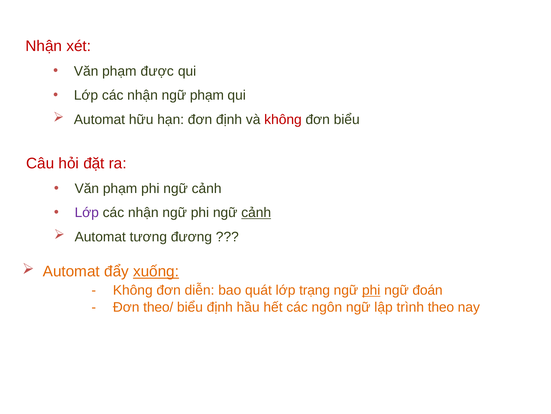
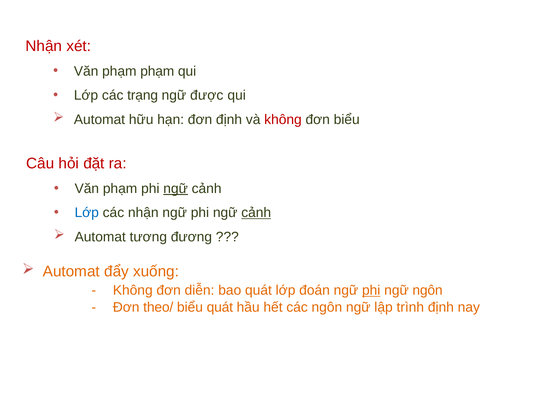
phạm được: được -> phạm (157, 71)
nhận: nhận -> trạng (143, 95)
ngữ phạm: phạm -> được (207, 95)
ngữ underline: none -> present (176, 188)
Lớp colour: purple -> blue (87, 212)
xuống underline: present -> none (156, 271)
trạng: trạng -> đoán (315, 290)
ngữ đoán: đoán -> ngôn (428, 290)
biểu định: định -> quát (220, 307)
trình theo: theo -> định (441, 307)
